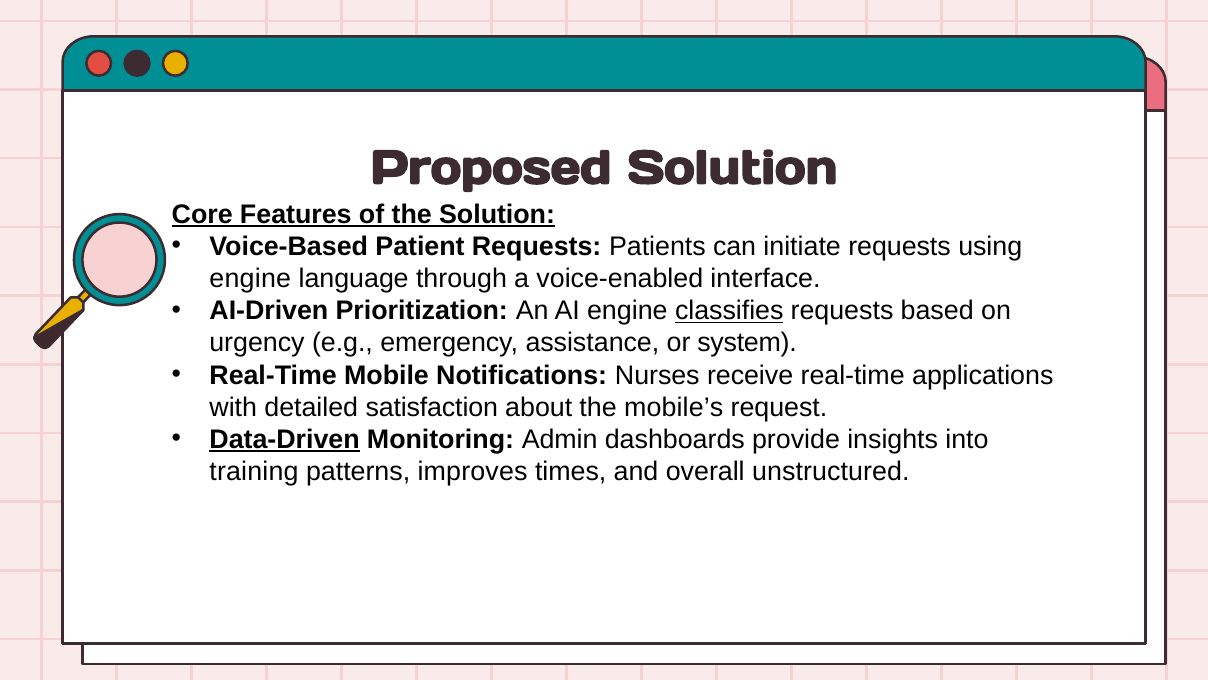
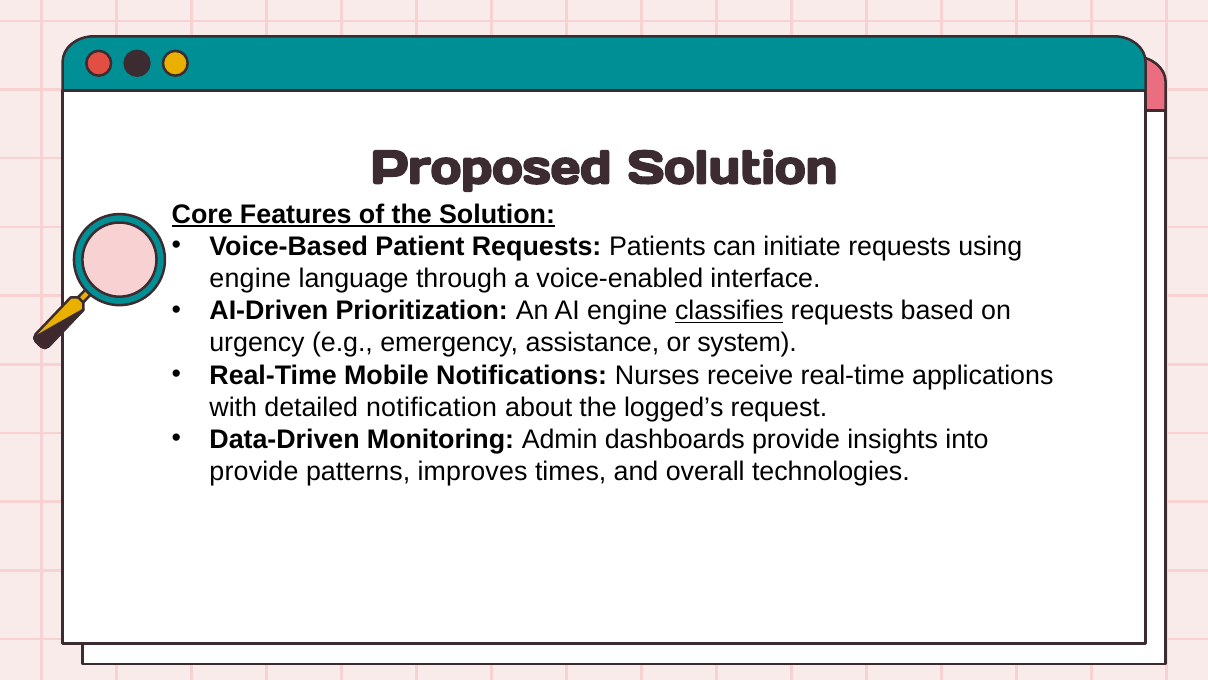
satisfaction: satisfaction -> notification (432, 407)
mobile’s: mobile’s -> logged’s (674, 407)
Data-Driven underline: present -> none (285, 439)
training: training -> provide (254, 472)
unstructured: unstructured -> technologies (831, 472)
